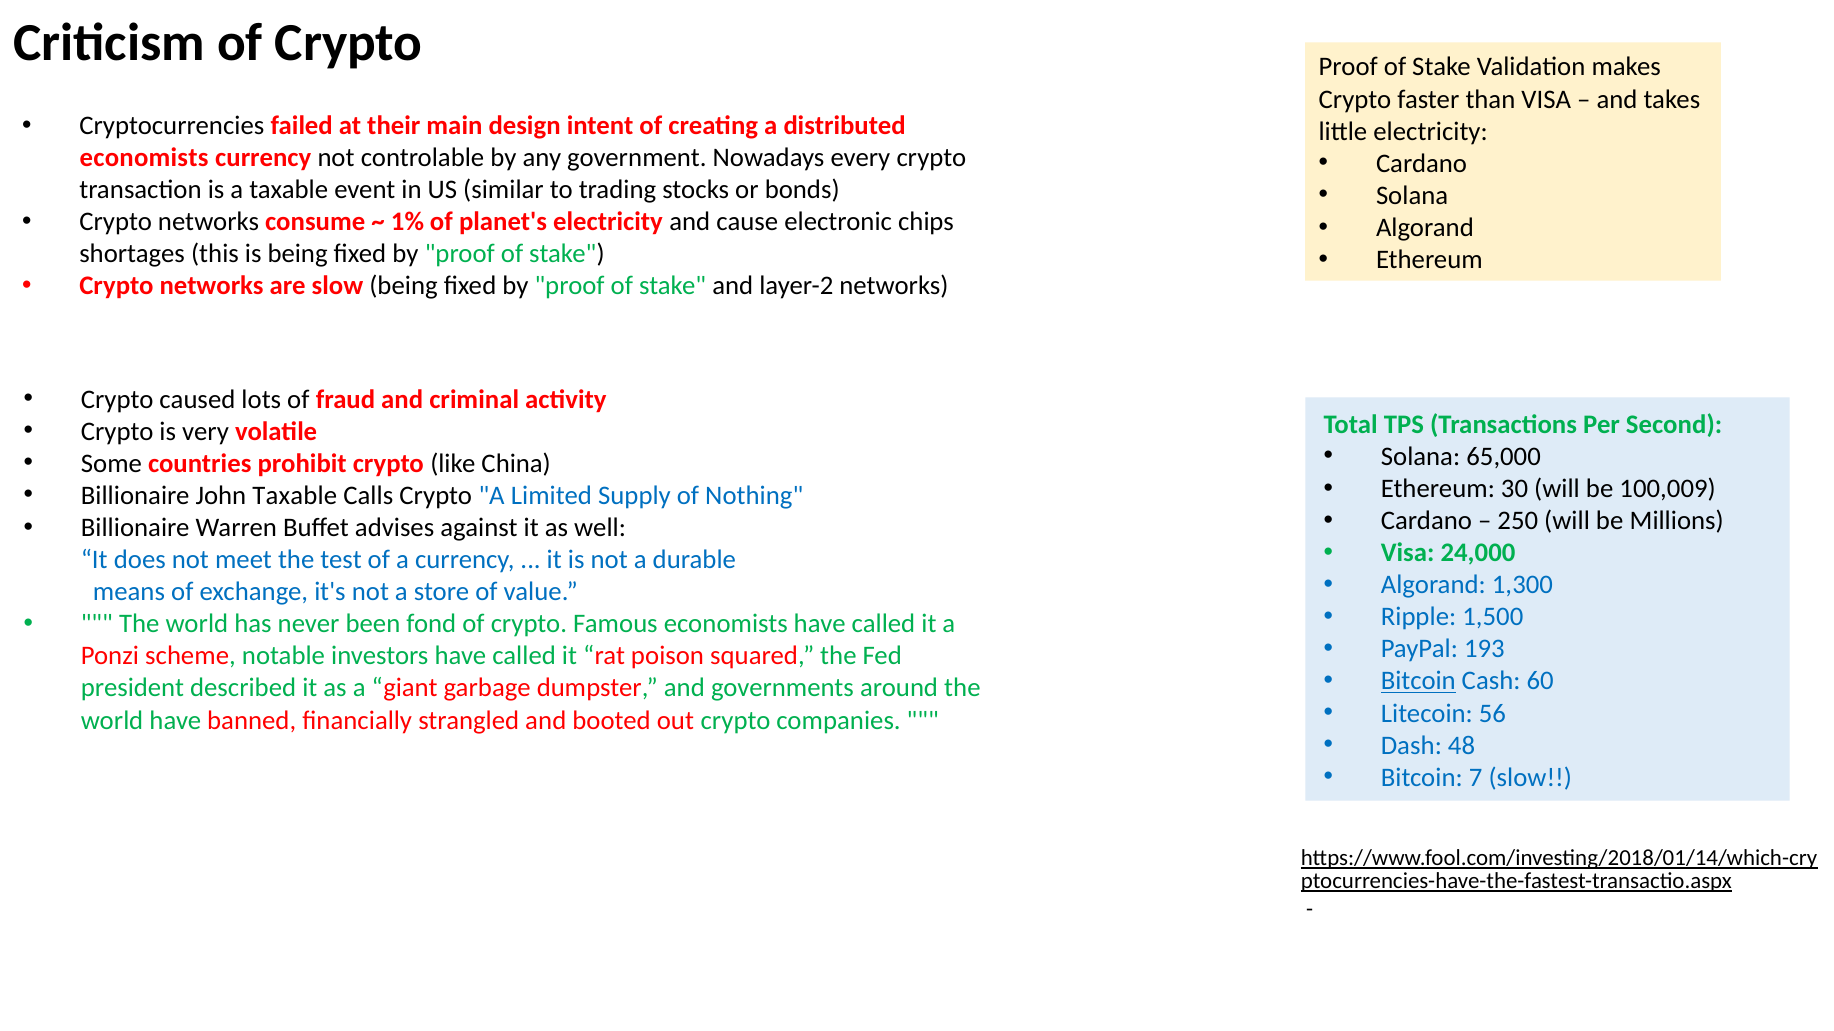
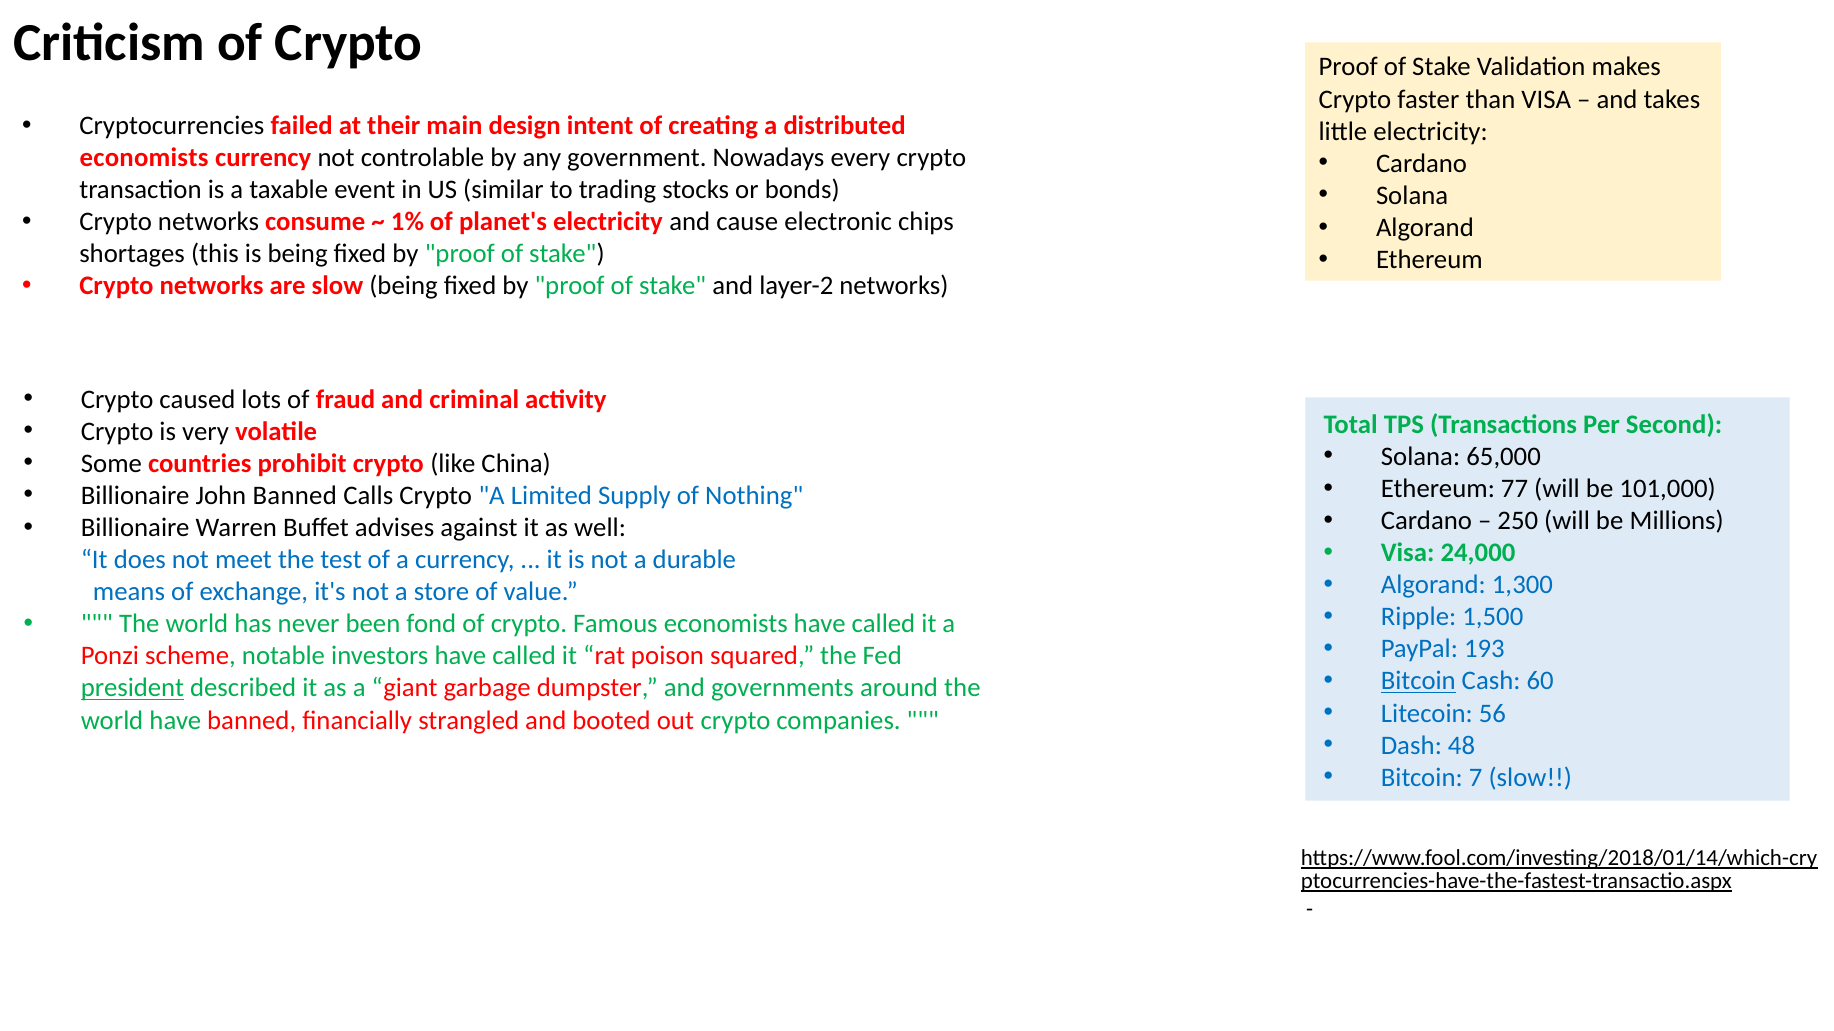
30: 30 -> 77 (1514, 489)
100,009: 100,009 -> 101,000 (1668, 489)
John Taxable: Taxable -> Banned (295, 496)
president underline: none -> present (132, 688)
